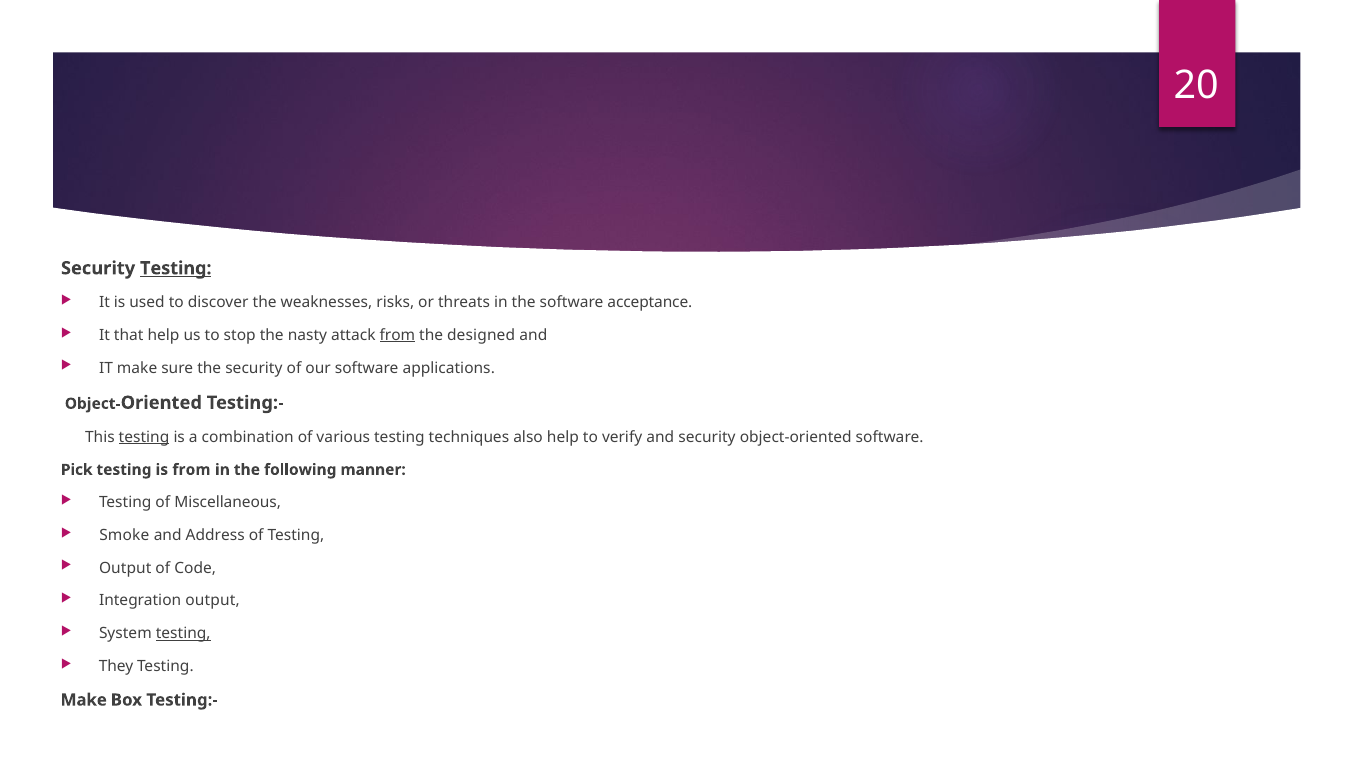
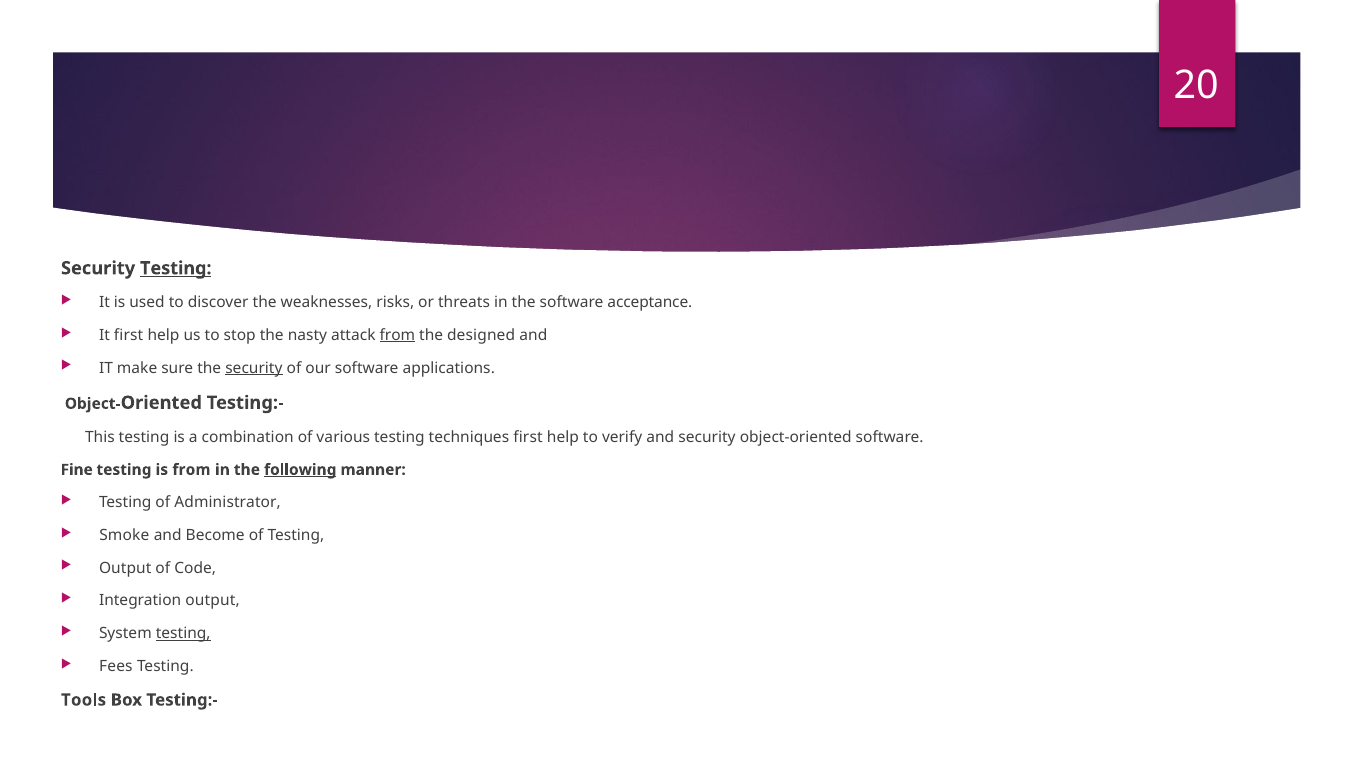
It that: that -> first (129, 335)
security underline: none -> present (254, 368)
testing underline: present -> none (144, 437)
techniques also: also -> first (528, 437)
Pick: Pick -> Fine (77, 469)
following underline: none -> present (300, 469)
Miscellaneous: Miscellaneous -> Administrator (228, 502)
Address: Address -> Become (215, 535)
They: They -> Fees (116, 666)
Make: Make -> Tools (84, 700)
